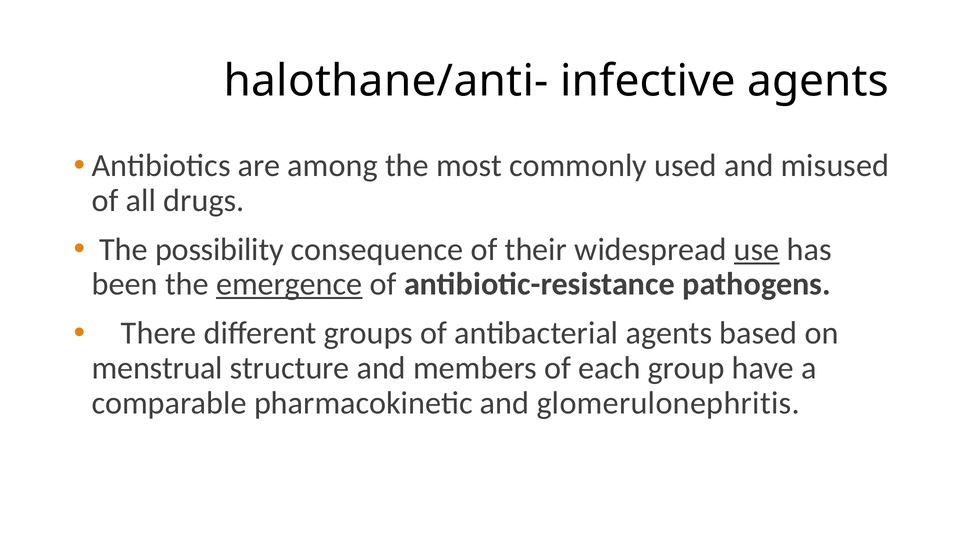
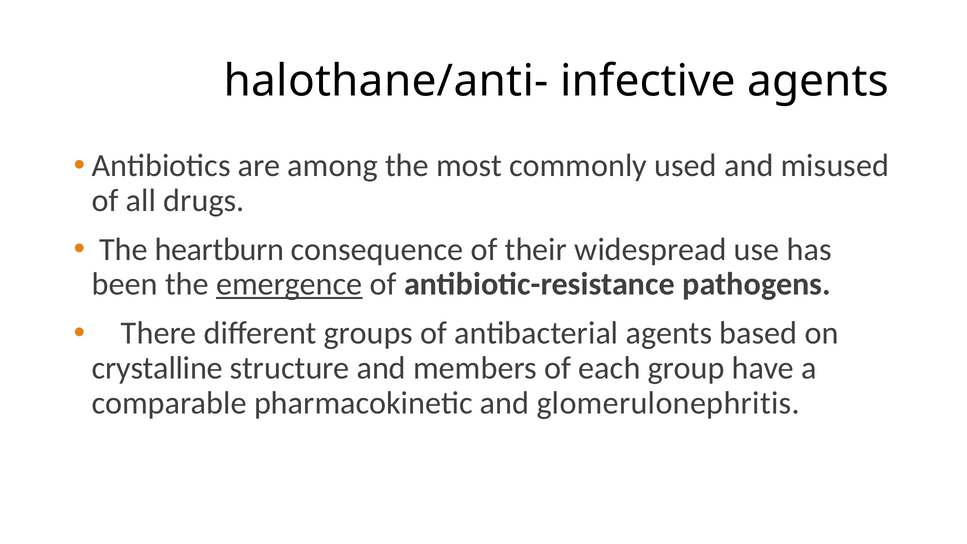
possibility: possibility -> heartburn (219, 249)
use underline: present -> none (757, 249)
menstrual: menstrual -> crystalline (157, 368)
